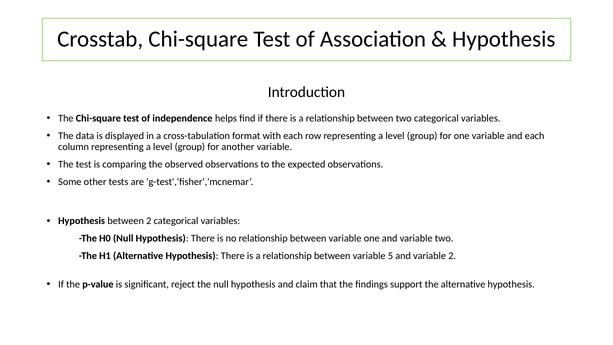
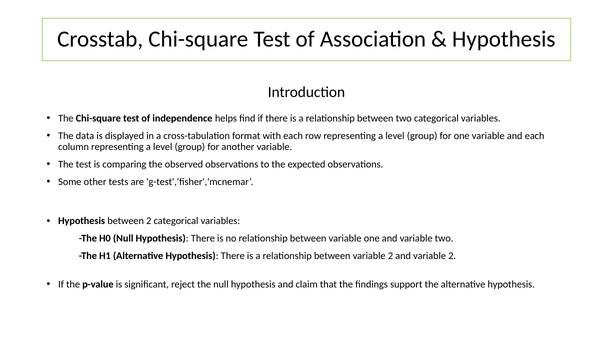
between variable 5: 5 -> 2 (390, 256)
